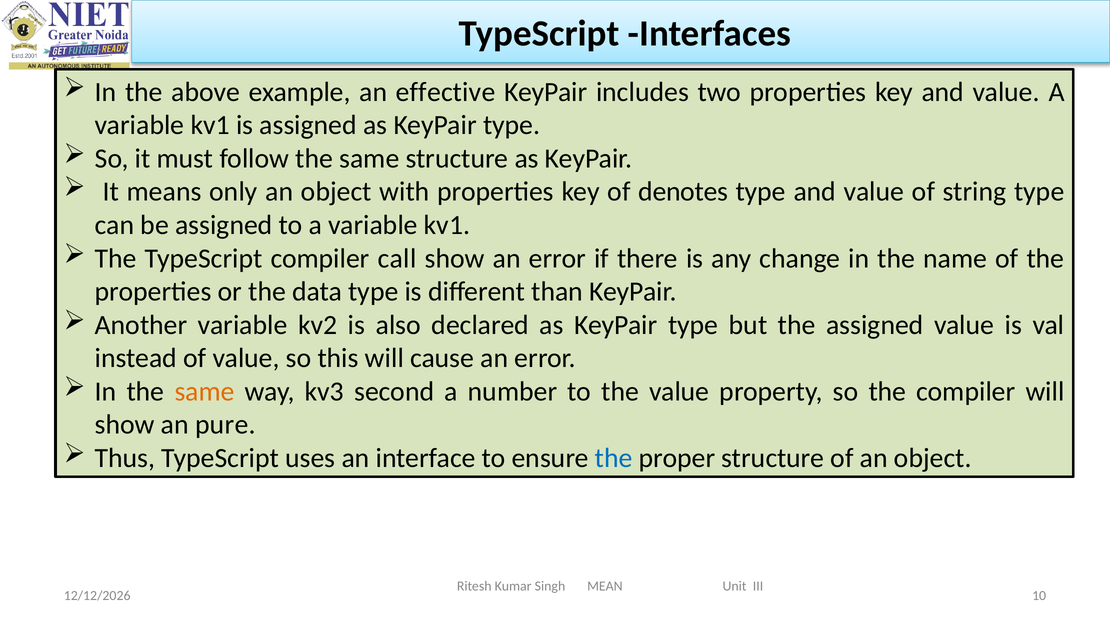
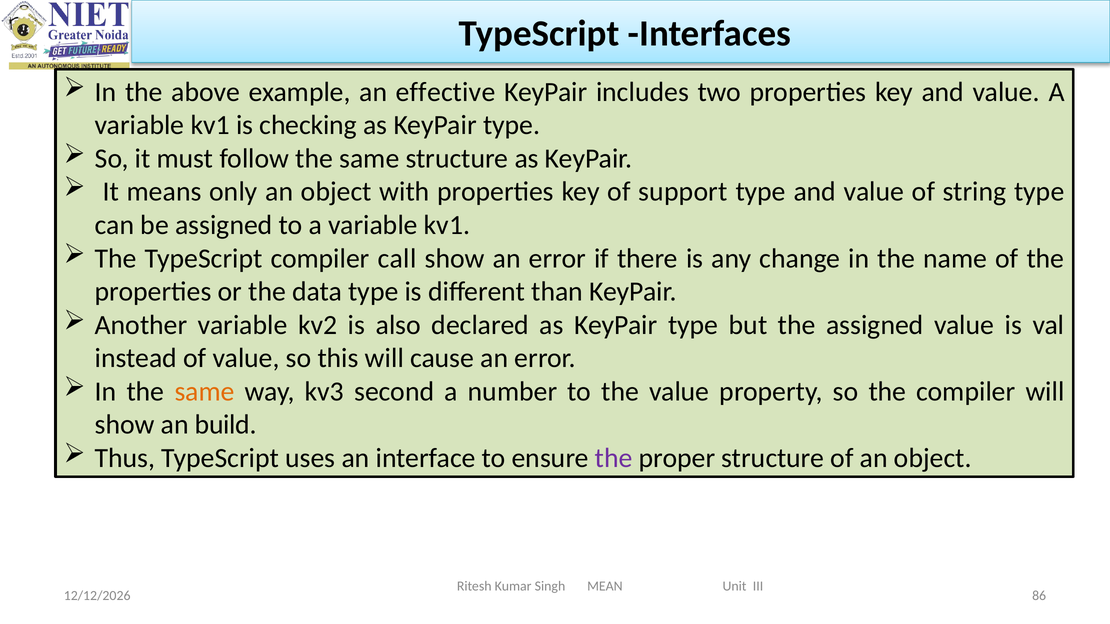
is assigned: assigned -> checking (308, 125)
denotes: denotes -> support (683, 192)
pure: pure -> build (226, 425)
the colour: blue -> purple (614, 458)
10: 10 -> 86 (1039, 596)
